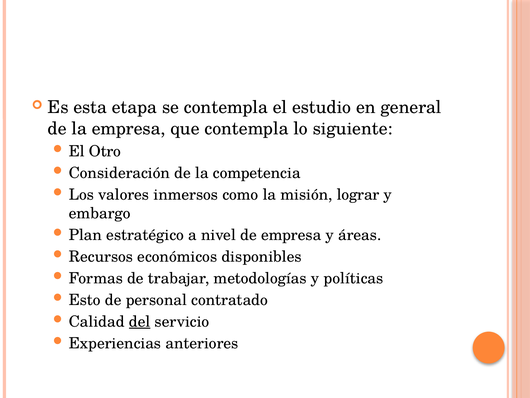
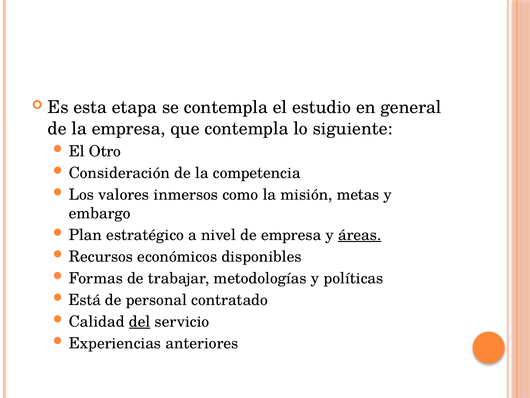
lograr: lograr -> metas (358, 194)
áreas underline: none -> present (360, 235)
Esto: Esto -> Está (85, 300)
